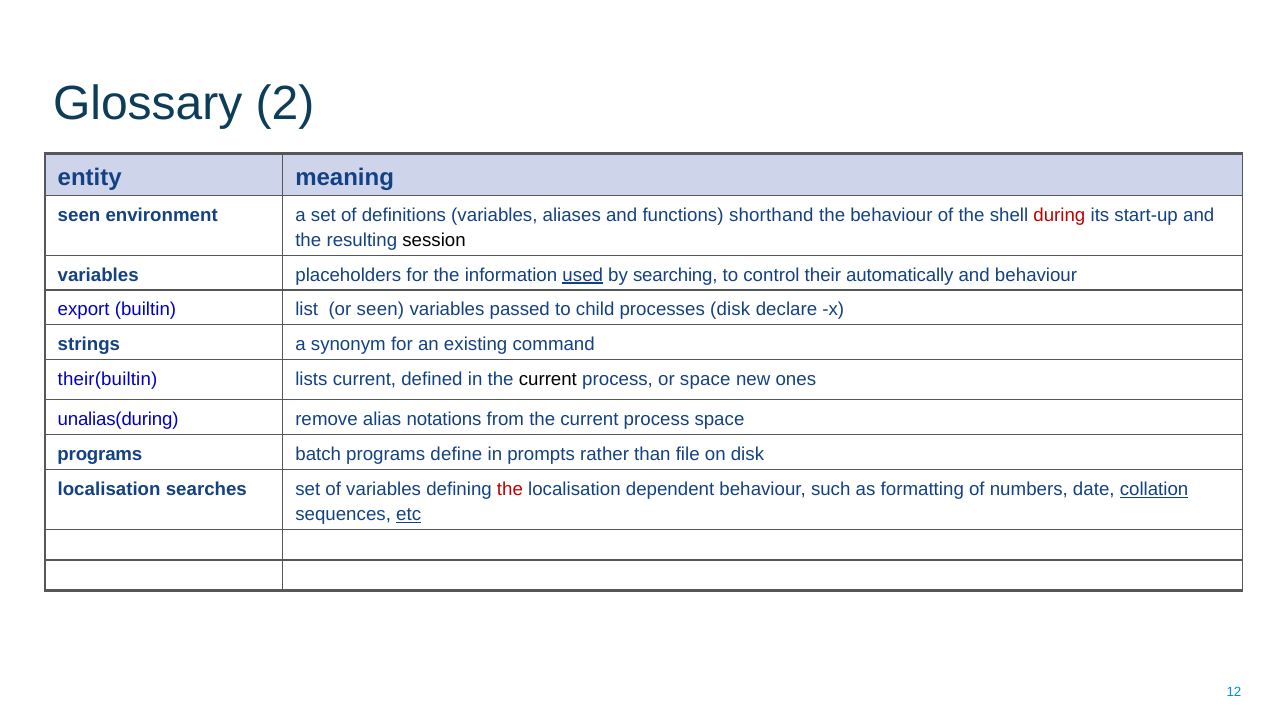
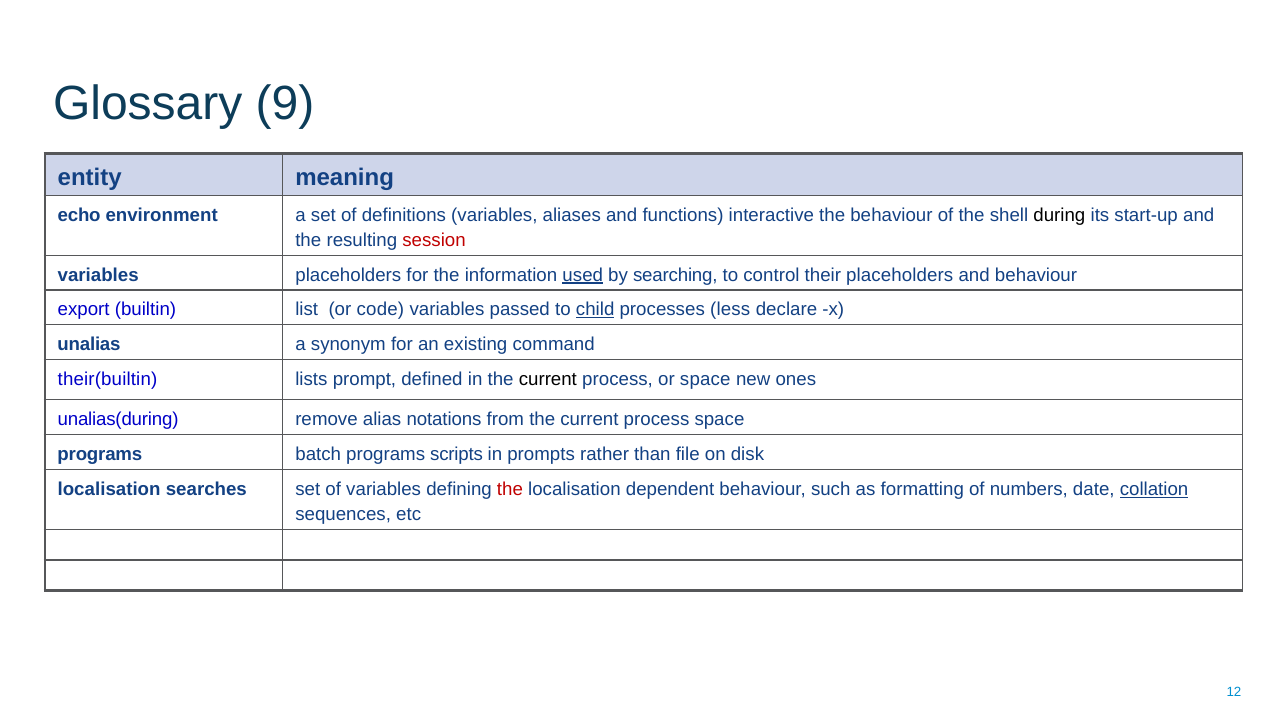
2: 2 -> 9 (285, 104)
seen: seen -> echo (79, 215)
shorthand: shorthand -> interactive (771, 215)
during colour: red -> black (1059, 215)
session colour: black -> red (434, 240)
their automatically: automatically -> placeholders (900, 275)
or seen: seen -> code (380, 310)
child underline: none -> present (595, 310)
processes disk: disk -> less (730, 310)
strings: strings -> unalias (89, 345)
lists current: current -> prompt (364, 380)
define: define -> scripts (457, 455)
etc underline: present -> none (409, 515)
